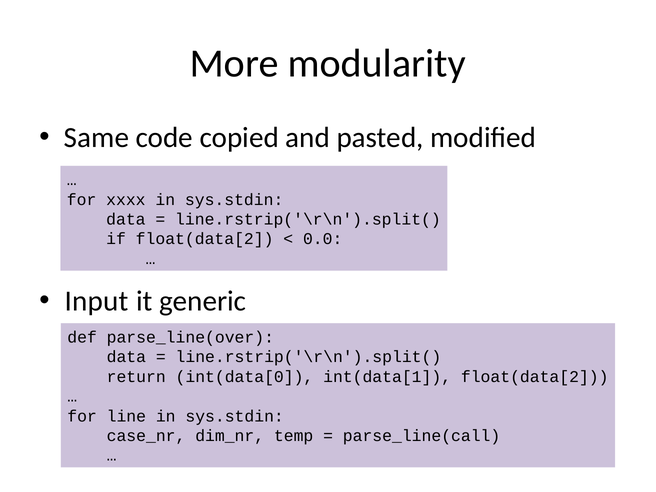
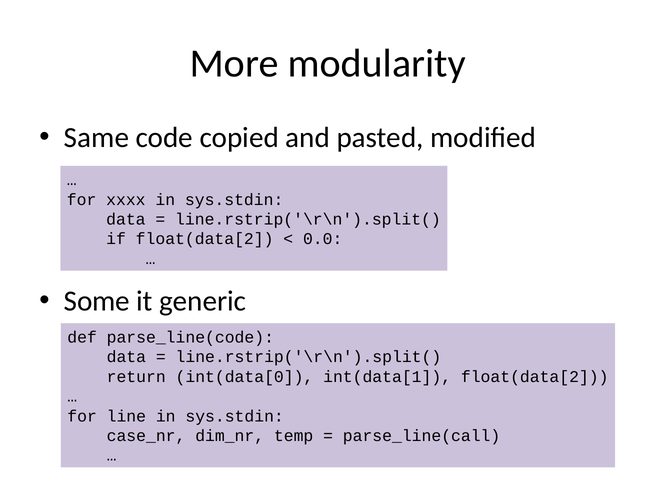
Input: Input -> Some (97, 301)
parse_line(over: parse_line(over -> parse_line(code (190, 337)
